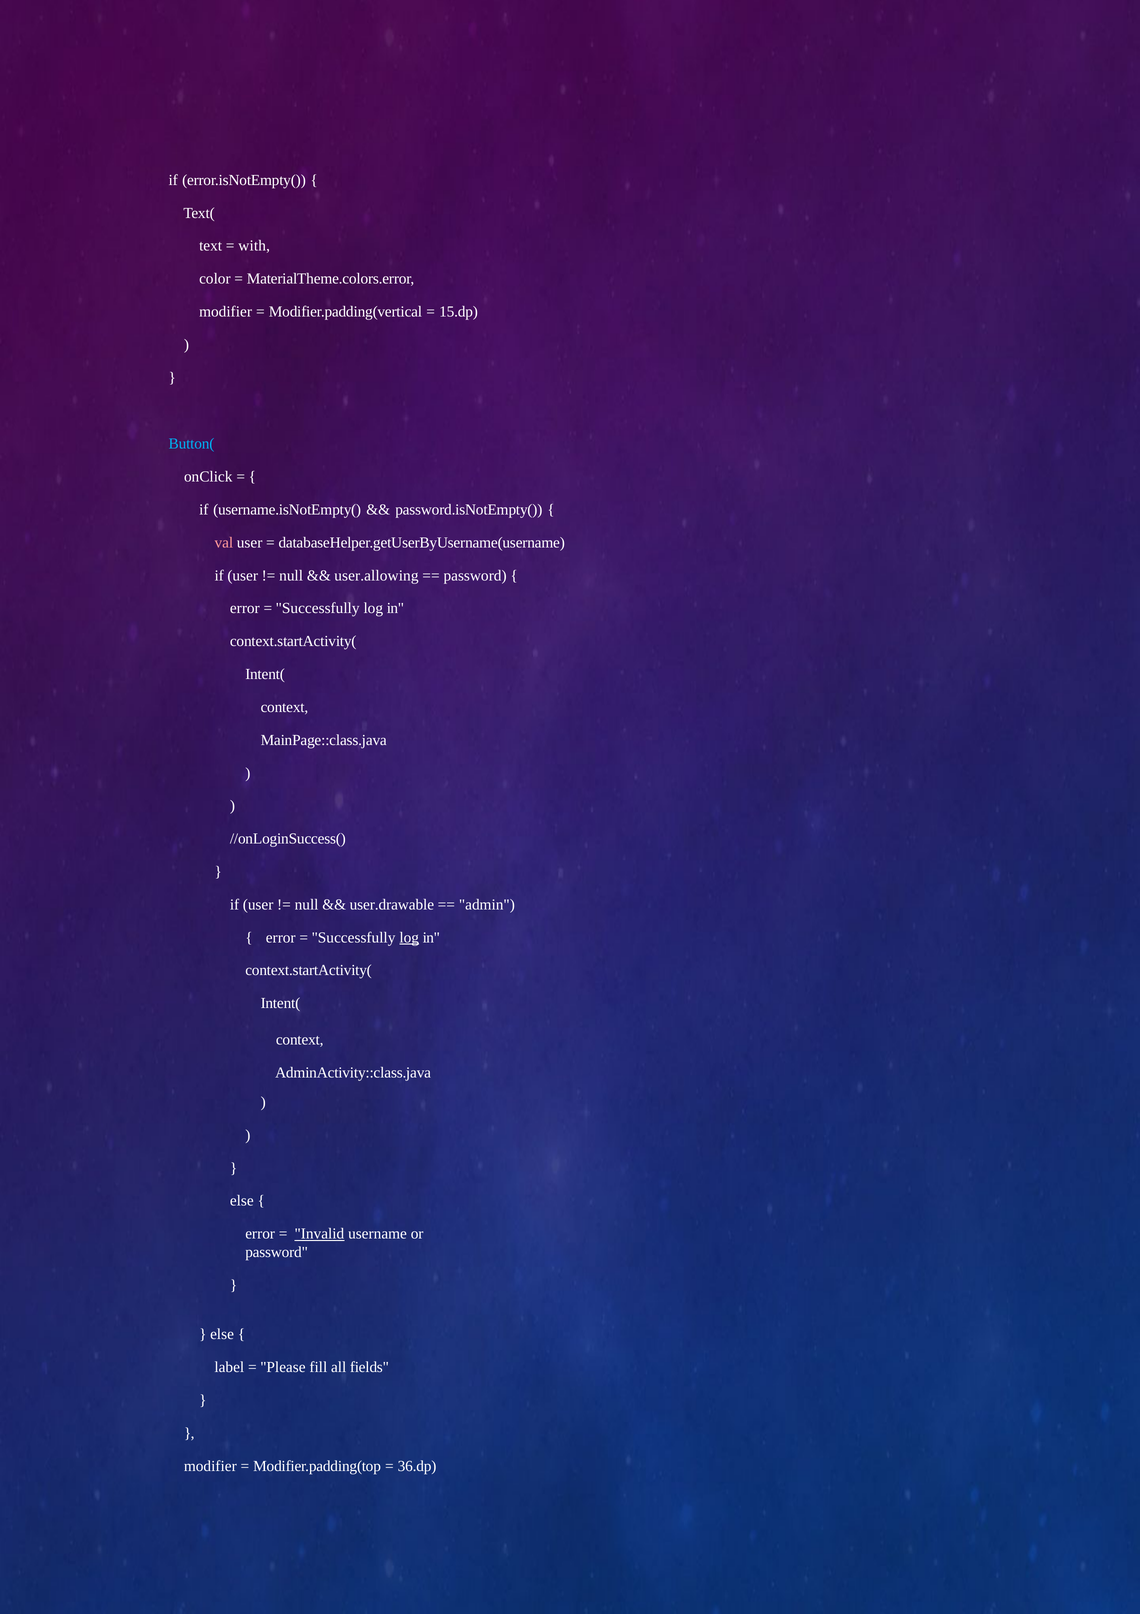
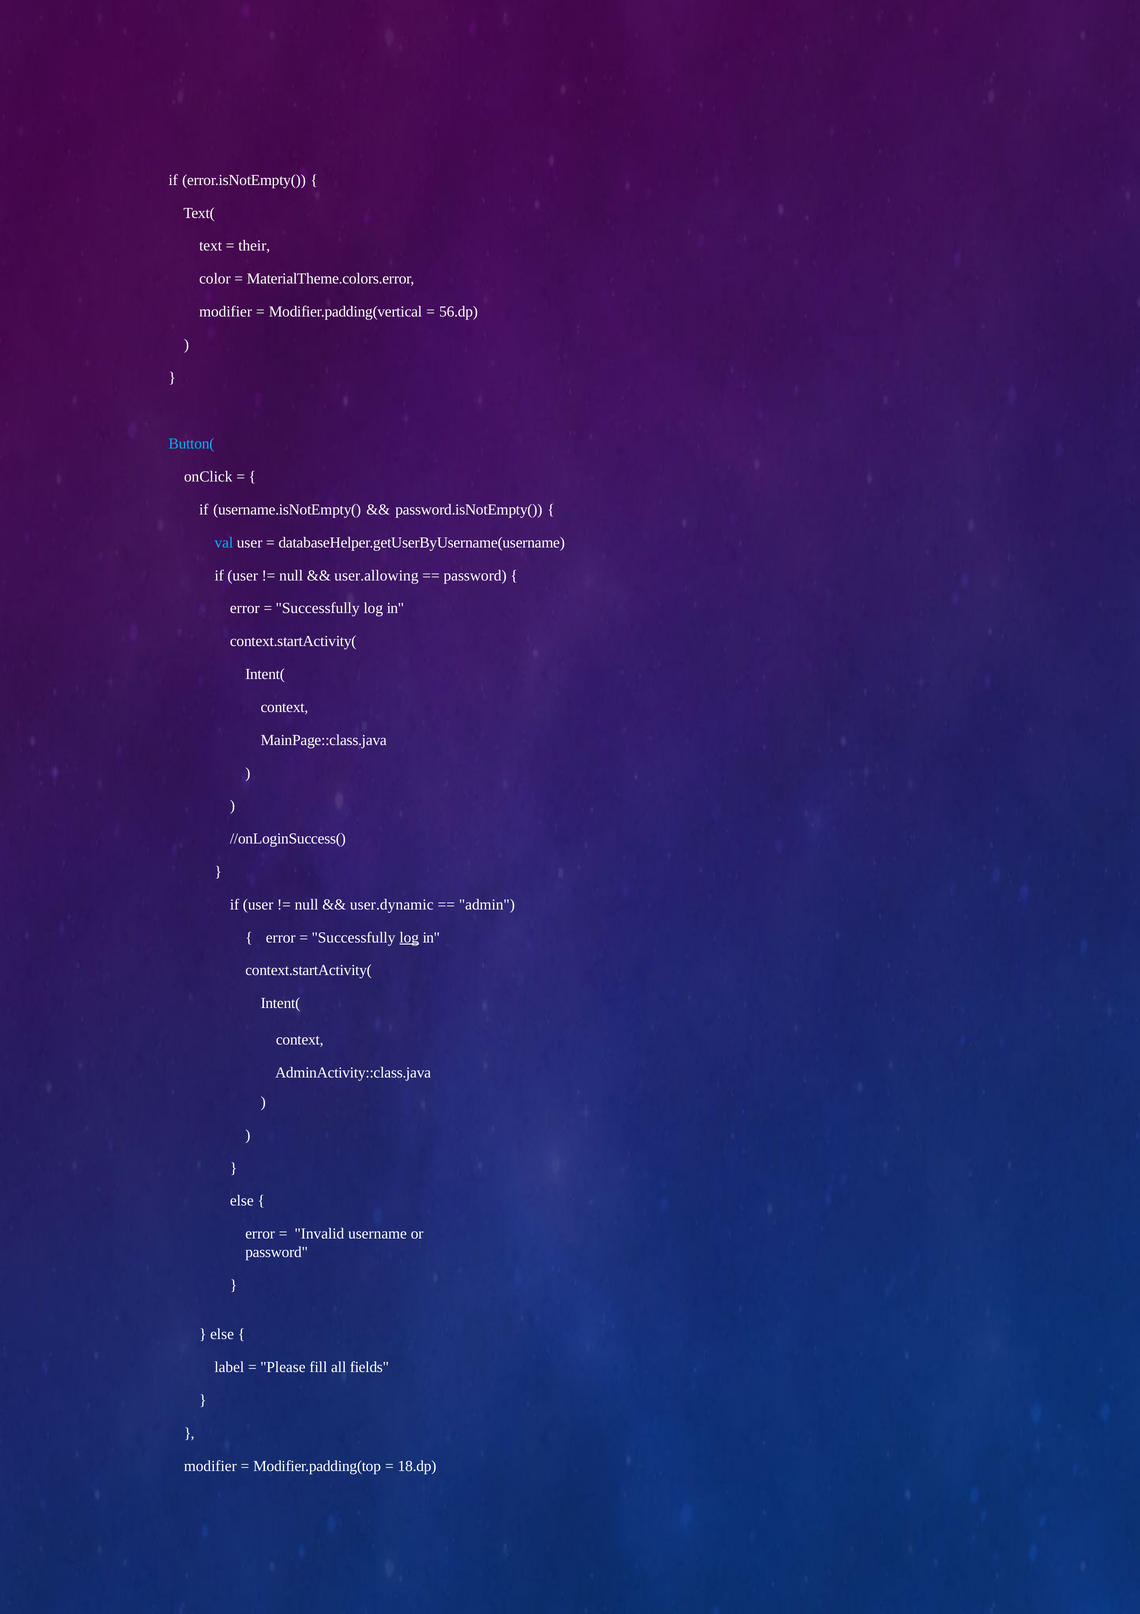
with: with -> their (254, 246)
15.dp: 15.dp -> 56.dp (459, 312)
val colour: pink -> light blue (224, 542)
user.drawable: user.drawable -> user.dynamic (392, 904)
Invalid underline: present -> none (319, 1233)
36.dp: 36.dp -> 18.dp (417, 1465)
